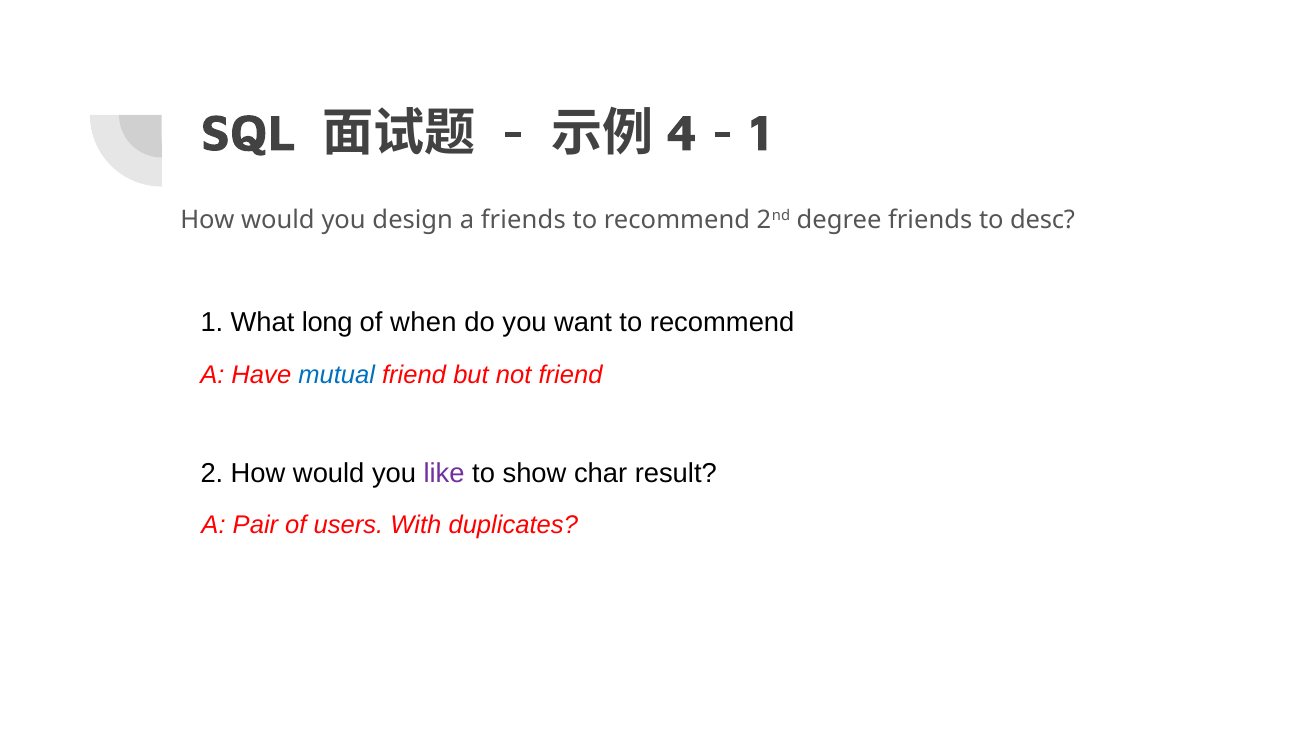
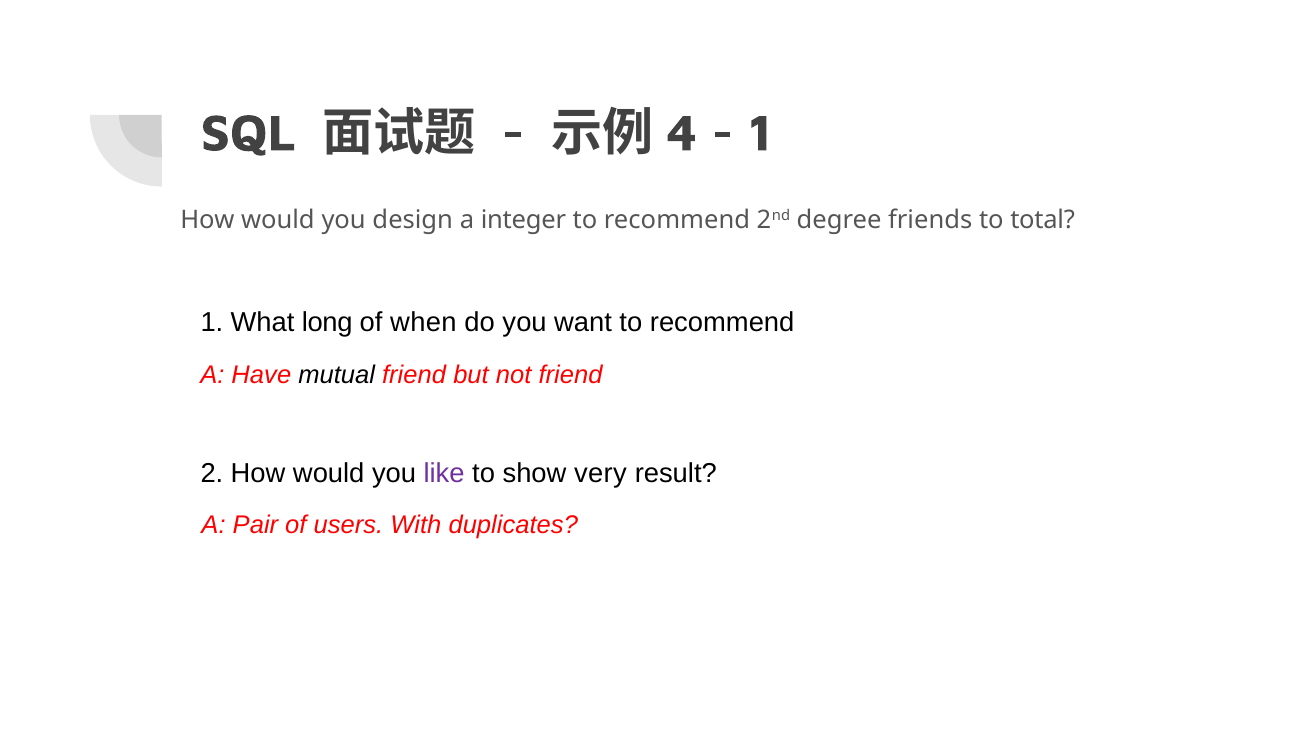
a friends: friends -> integer (523, 220)
desc: desc -> total (1043, 220)
mutual colour: blue -> black (337, 375)
char: char -> very (600, 473)
